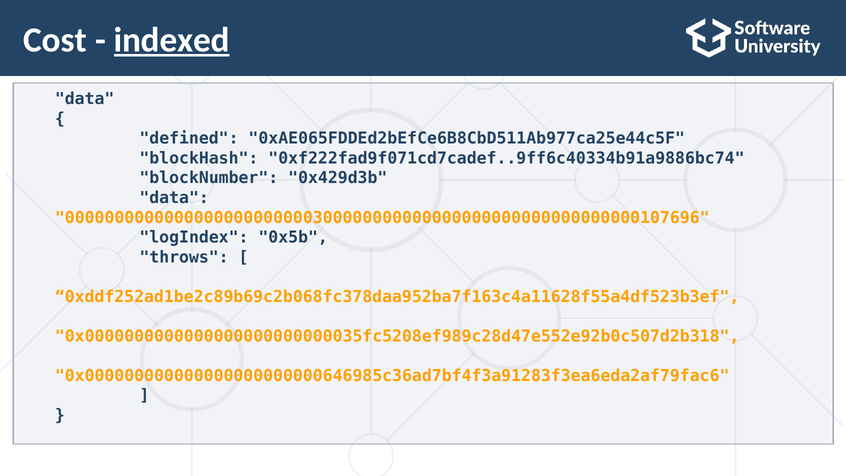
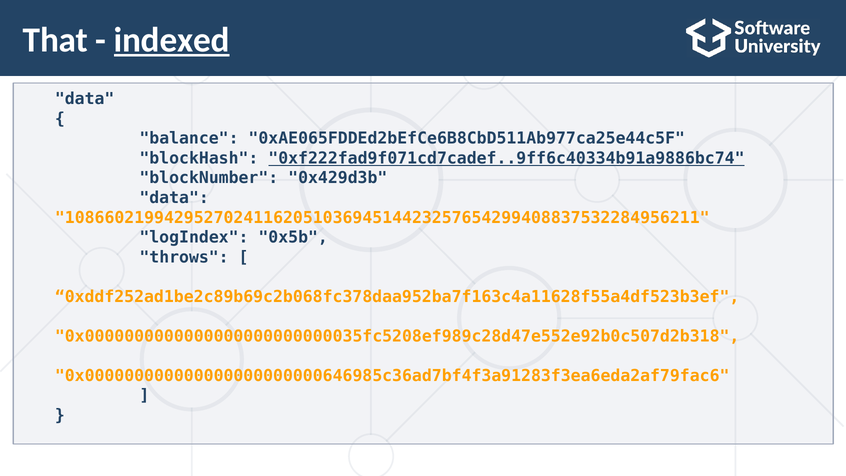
Cost: Cost -> That (55, 40)
defined: defined -> balance (189, 139)
0xf222fad9f071cd7cadef..9ff6c40334b91a9886bc74 underline: none -> present (506, 158)
0000000000000000000000000300000000000000000000000000000000107696: 0000000000000000000000000300000000000000000000000000000000107696 -> 1086602199429527024116205103694514423257654299408837532284956211 (382, 218)
